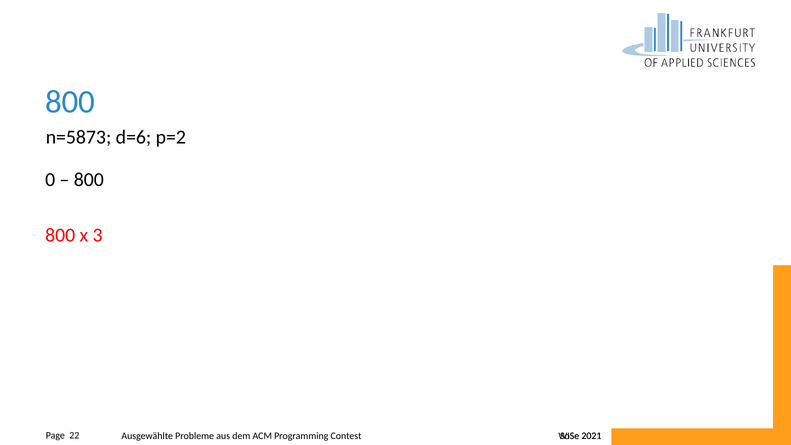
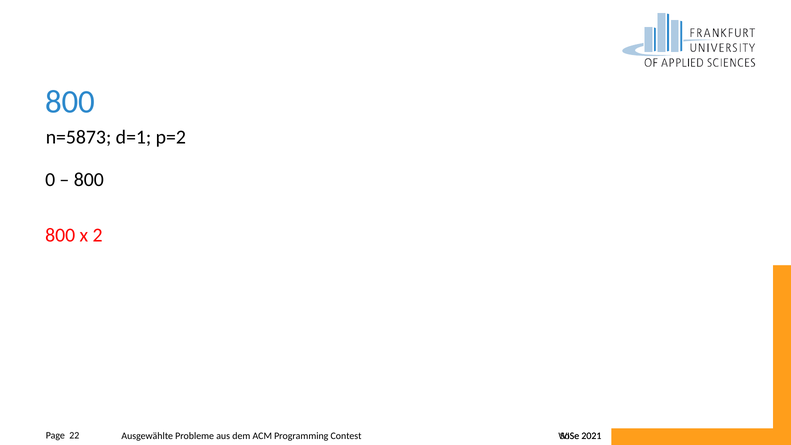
d=6: d=6 -> d=1 (134, 137)
3: 3 -> 2 (98, 235)
